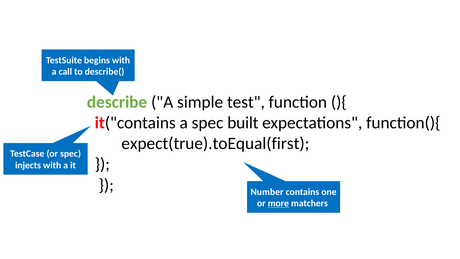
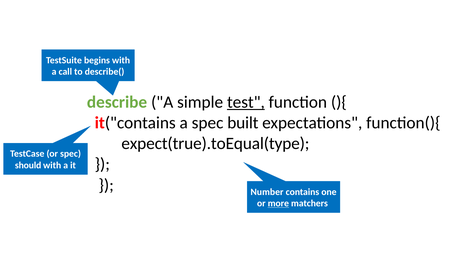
test underline: none -> present (246, 102)
expect(true).toEqual(first: expect(true).toEqual(first -> expect(true).toEqual(type (215, 143)
injects: injects -> should (28, 165)
